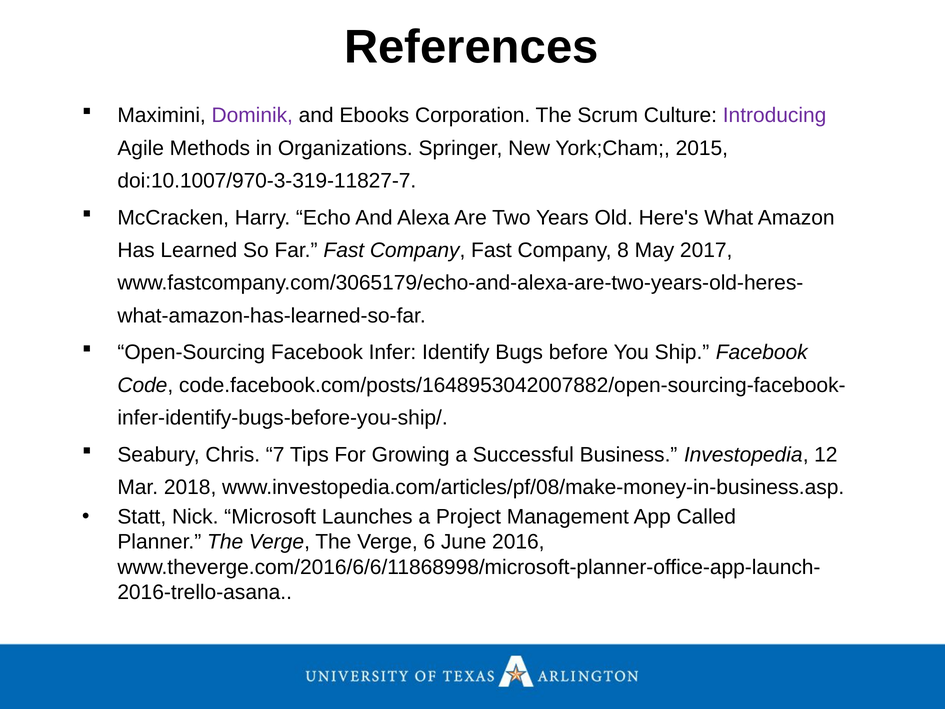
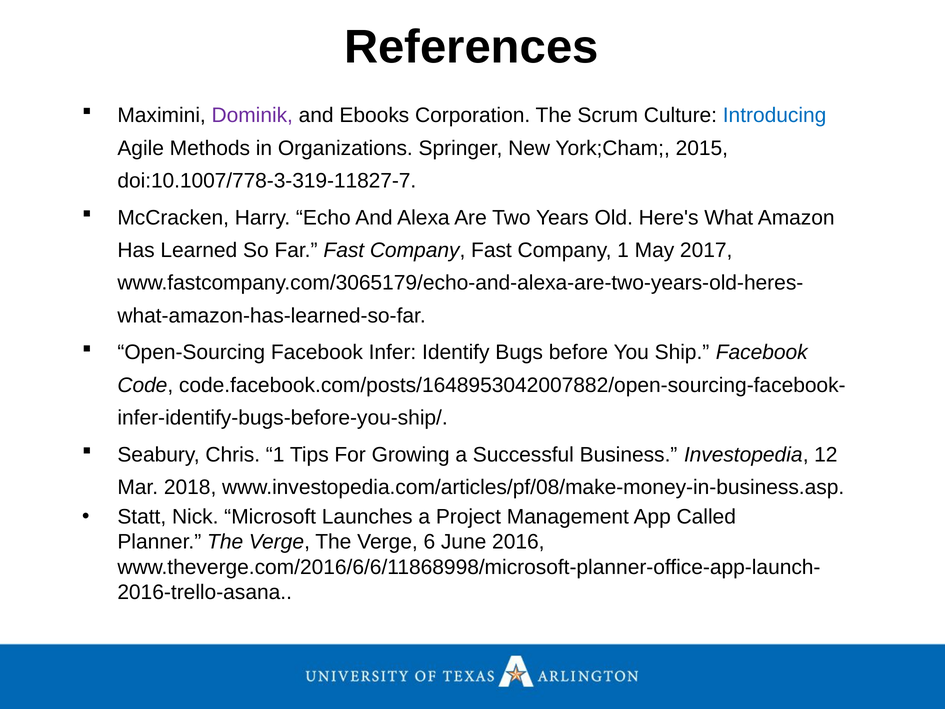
Introducing colour: purple -> blue (775, 115)
doi:10.1007/970-3-319-11827-7: doi:10.1007/970-3-319-11827-7 -> doi:10.1007/778-3-319-11827-7 (267, 181)
Company 8: 8 -> 1 (623, 250)
Chris 7: 7 -> 1 (275, 455)
